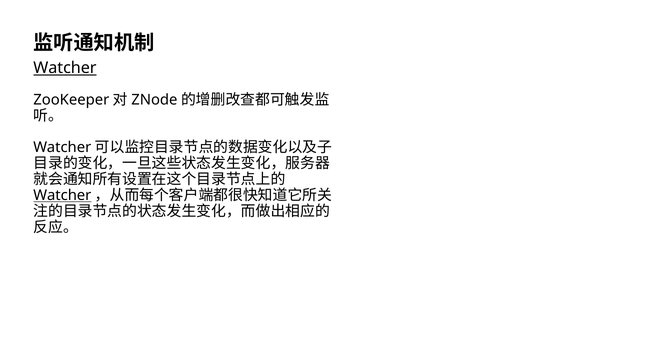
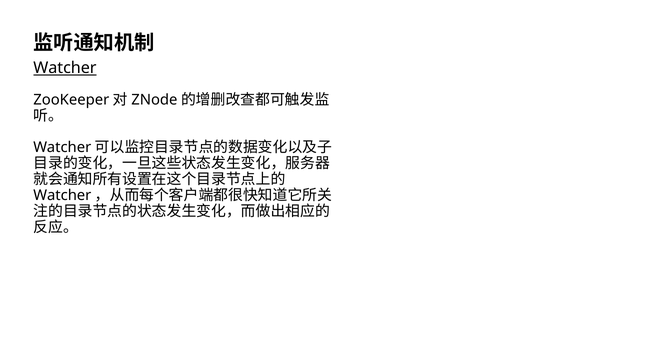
Watcher underline: present -> none (62, 195)
